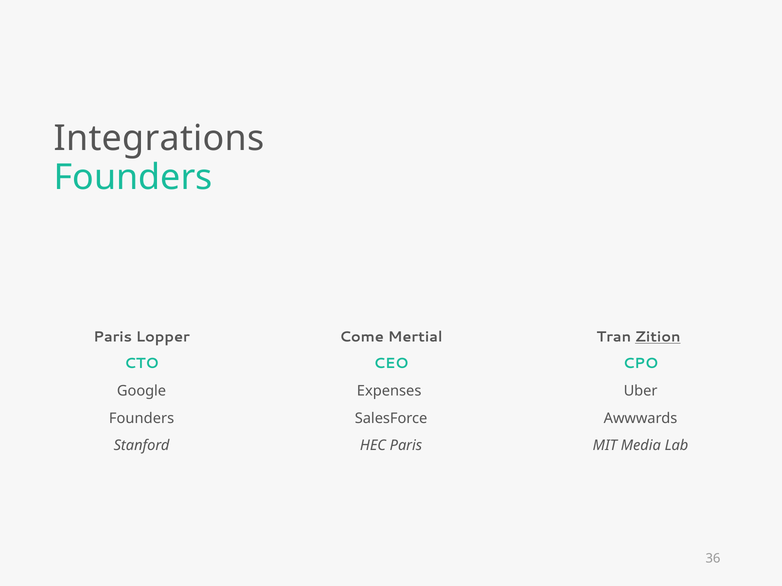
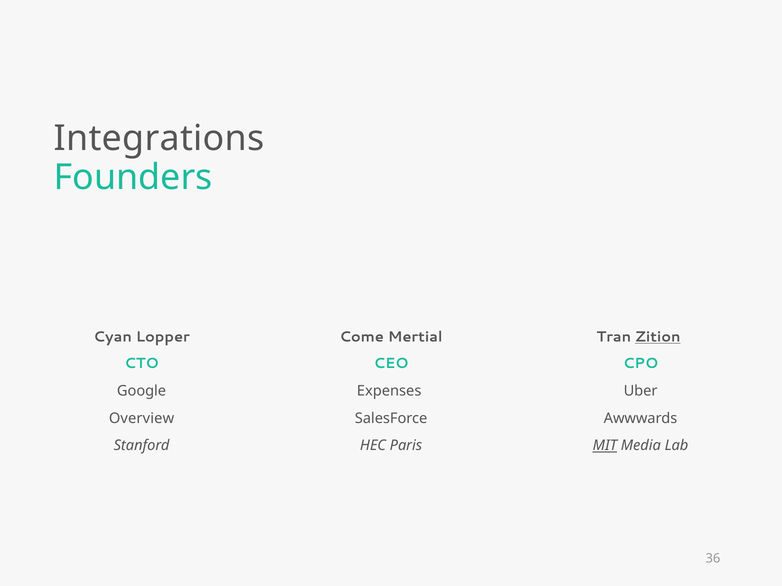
Paris: Paris -> Cyan (113, 337)
Founders: Founders -> Overview (142, 419)
MIT underline: none -> present (605, 446)
